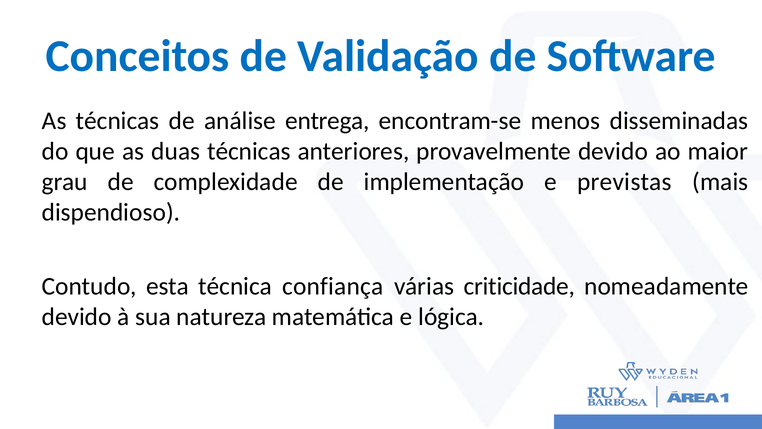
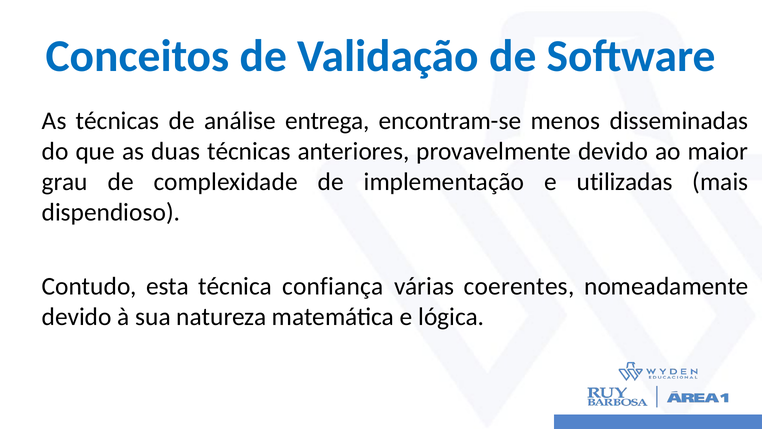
previstas: previstas -> utilizadas (625, 182)
criticidade: criticidade -> coerentes (519, 286)
